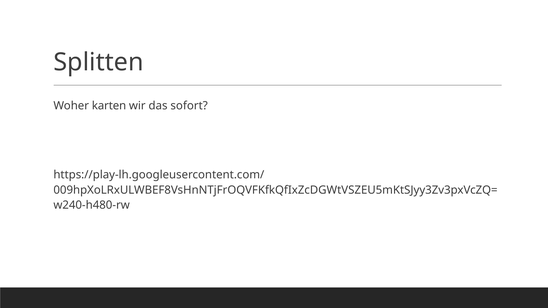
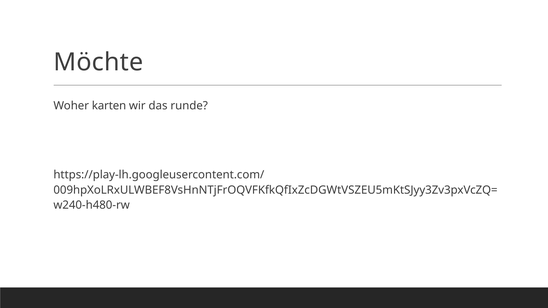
Splitten: Splitten -> Möchte (98, 62)
sofort: sofort -> runde (189, 106)
